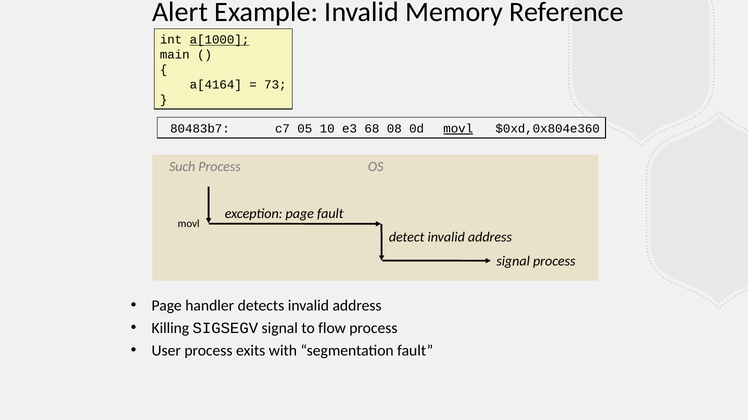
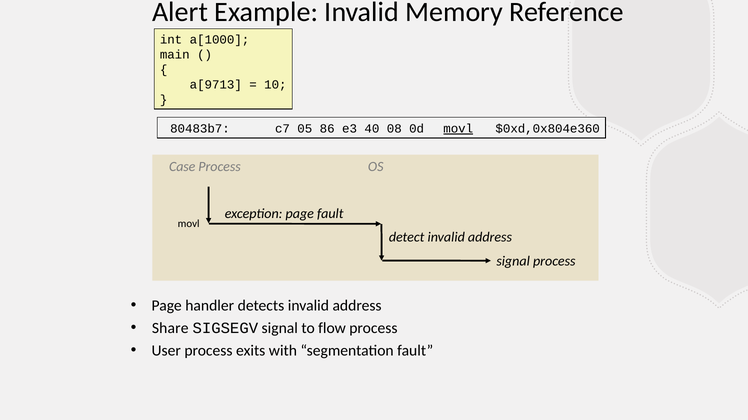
a[1000 underline: present -> none (219, 40)
a[4164: a[4164 -> a[9713 (216, 85)
73: 73 -> 10 (275, 85)
10: 10 -> 86 (327, 129)
68: 68 -> 40 (372, 129)
Such: Such -> Case (182, 167)
Killing: Killing -> Share (170, 329)
